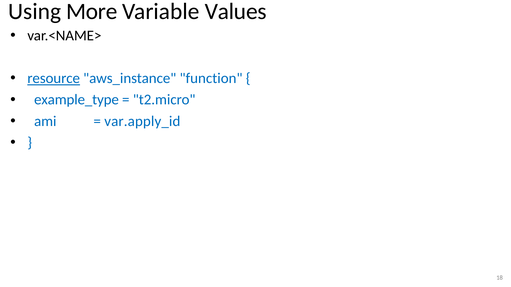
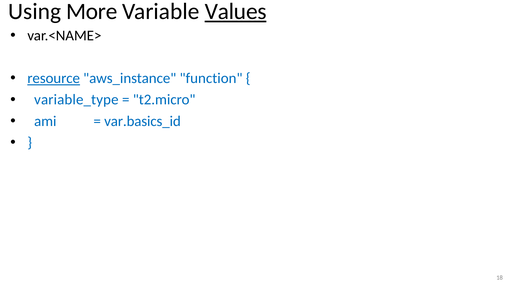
Values underline: none -> present (236, 11)
example_type: example_type -> variable_type (76, 100)
var.apply_id: var.apply_id -> var.basics_id (142, 121)
